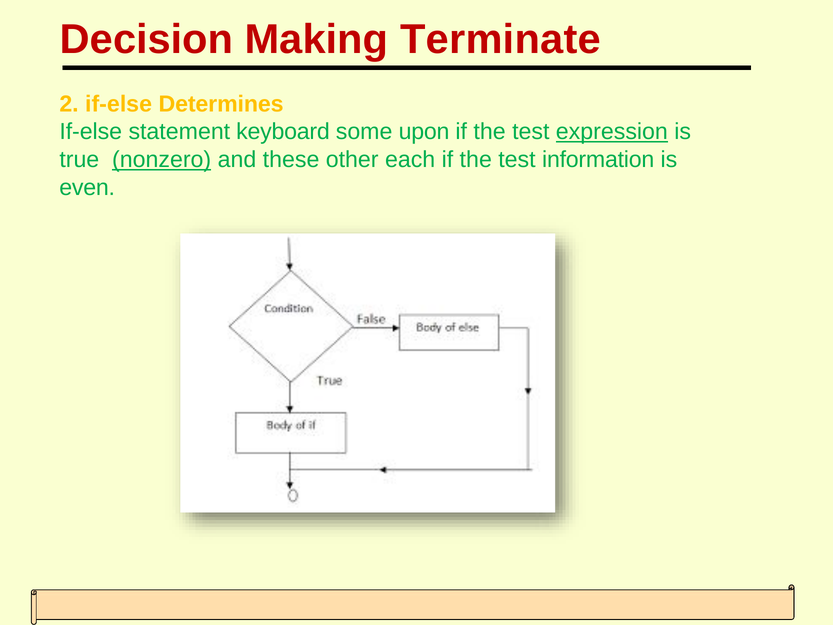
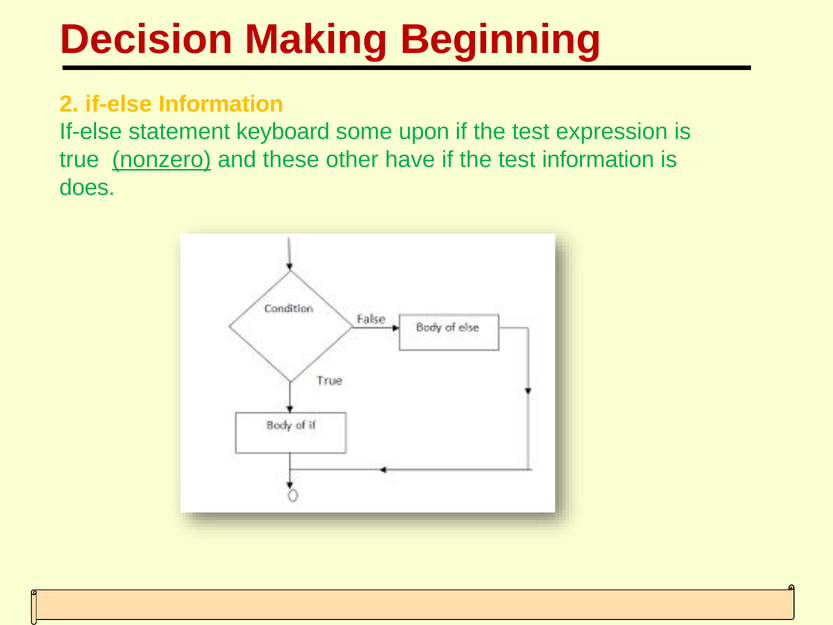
Terminate: Terminate -> Beginning (501, 40)
if-else Determines: Determines -> Information (221, 104)
expression underline: present -> none (612, 132)
each: each -> have (410, 160)
even: even -> does (87, 187)
